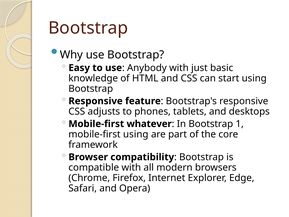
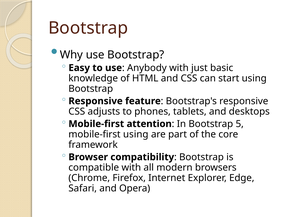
whatever: whatever -> attention (149, 124)
1: 1 -> 5 (240, 124)
